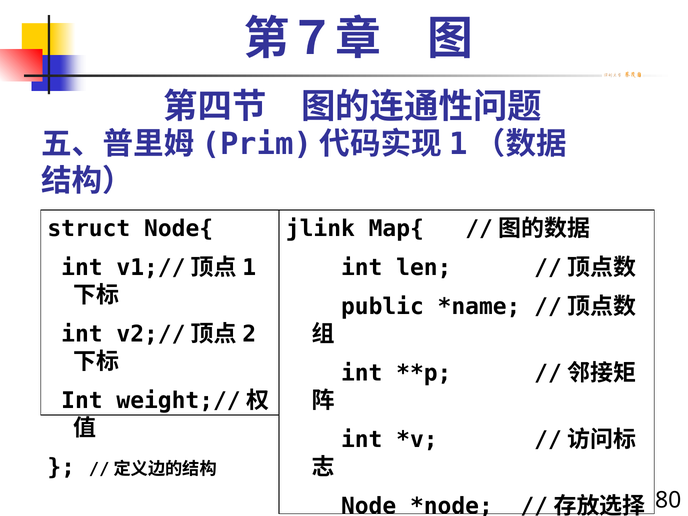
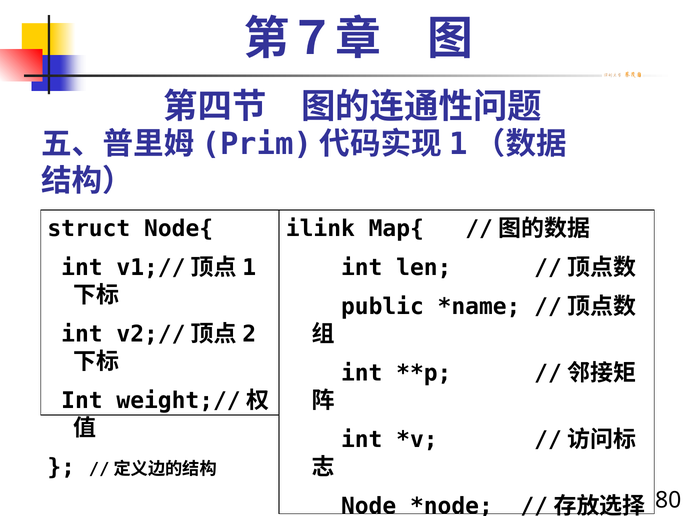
jlink: jlink -> ilink (320, 229)
